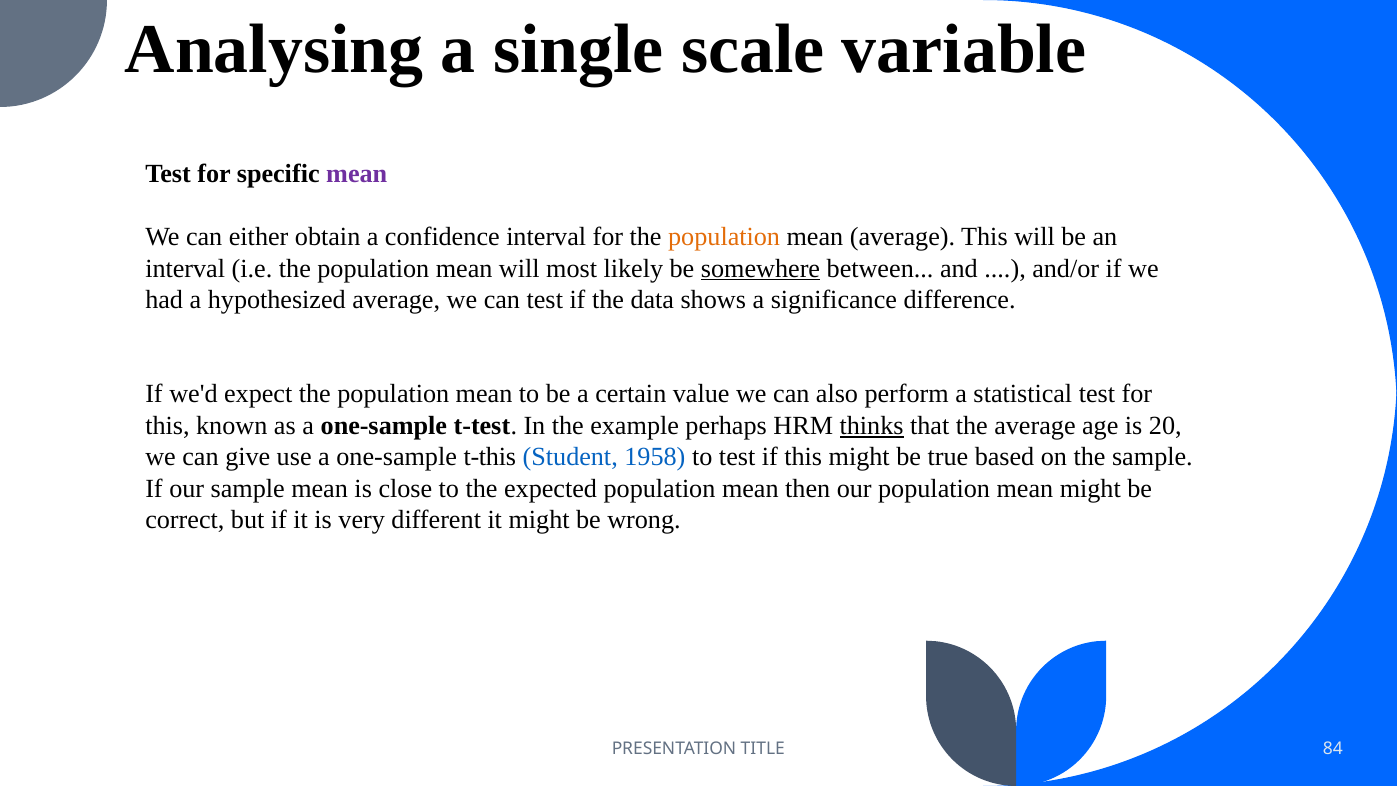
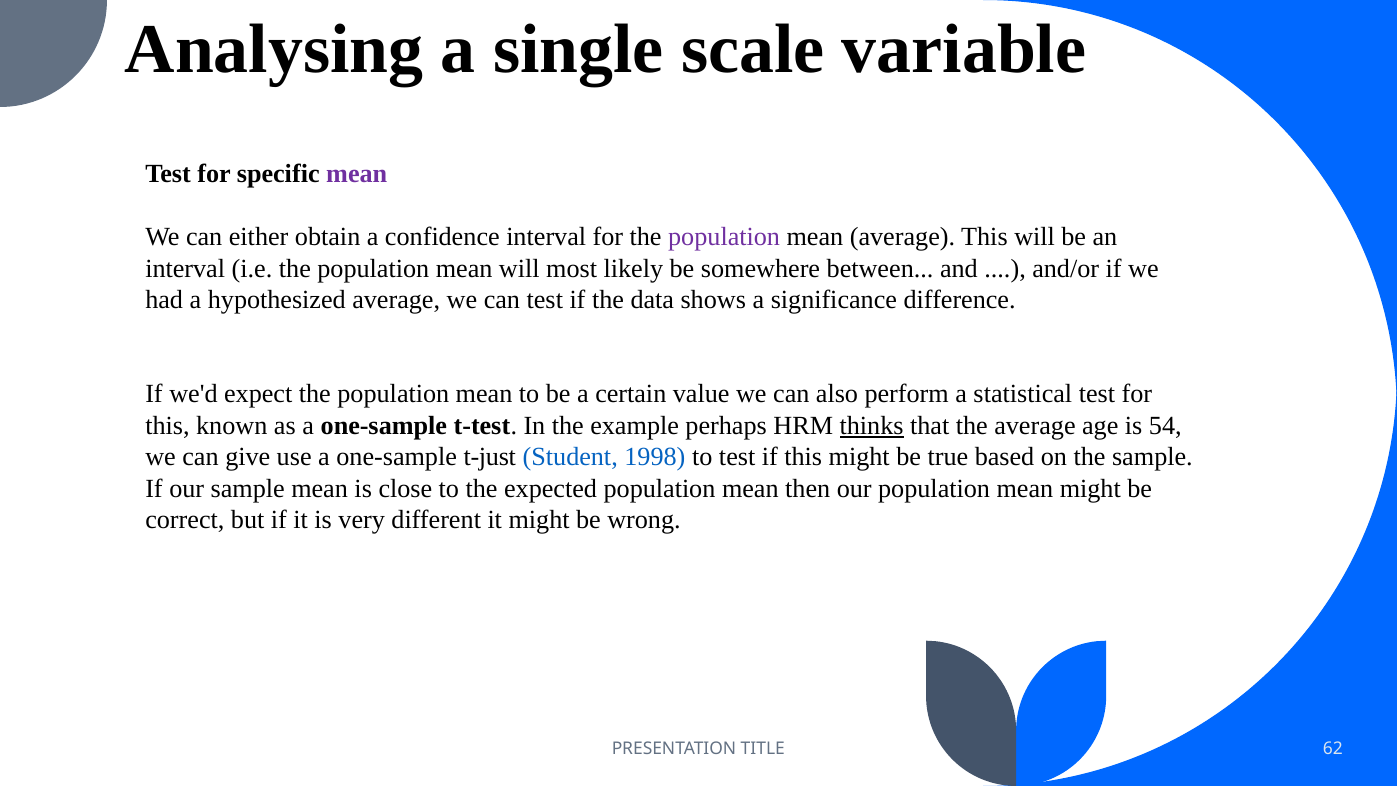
population colour: orange -> purple (724, 237)
somewhere underline: present -> none (760, 268)
20: 20 -> 54 (1165, 425)
t-this: t-this -> t-just (490, 457)
1958: 1958 -> 1998 (655, 457)
84: 84 -> 62 (1333, 749)
